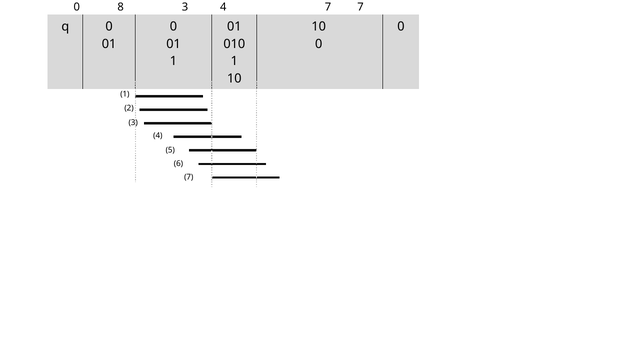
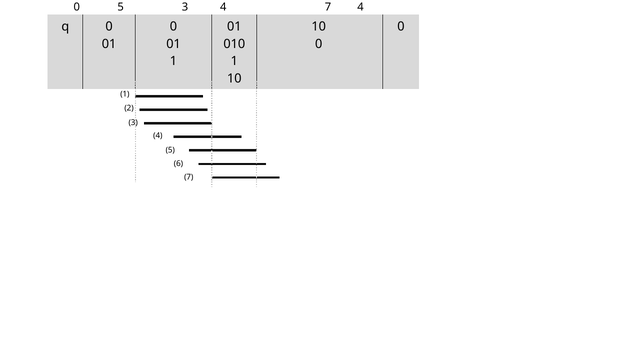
0 8: 8 -> 5 (121, 7)
7 7: 7 -> 4 (360, 7)
